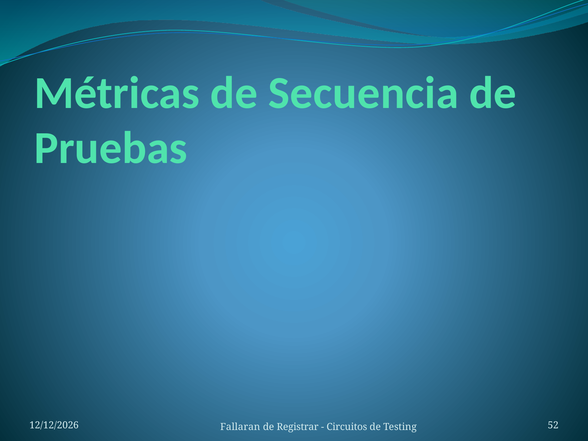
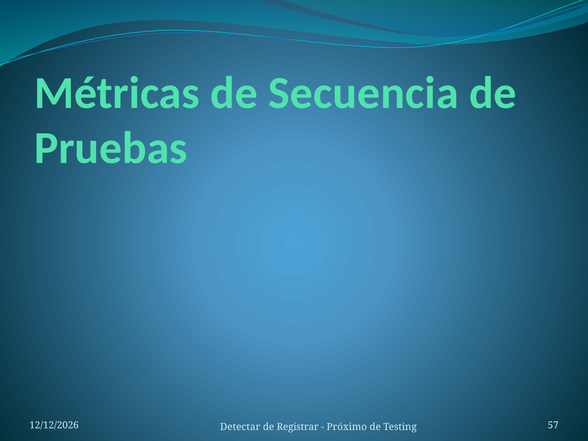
Fallaran: Fallaran -> Detectar (240, 427)
Circuitos: Circuitos -> Próximo (347, 427)
52: 52 -> 57 (553, 425)
